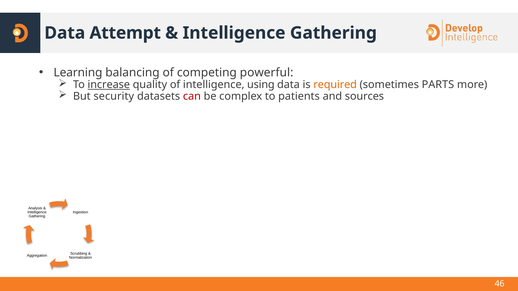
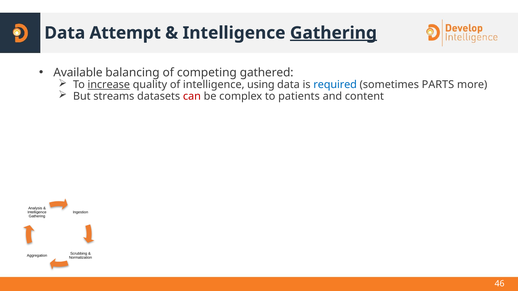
Gathering underline: none -> present (333, 33)
Learning: Learning -> Available (78, 73)
powerful: powerful -> gathered (267, 73)
required colour: orange -> blue (335, 85)
security: security -> streams (114, 96)
sources: sources -> content (364, 96)
